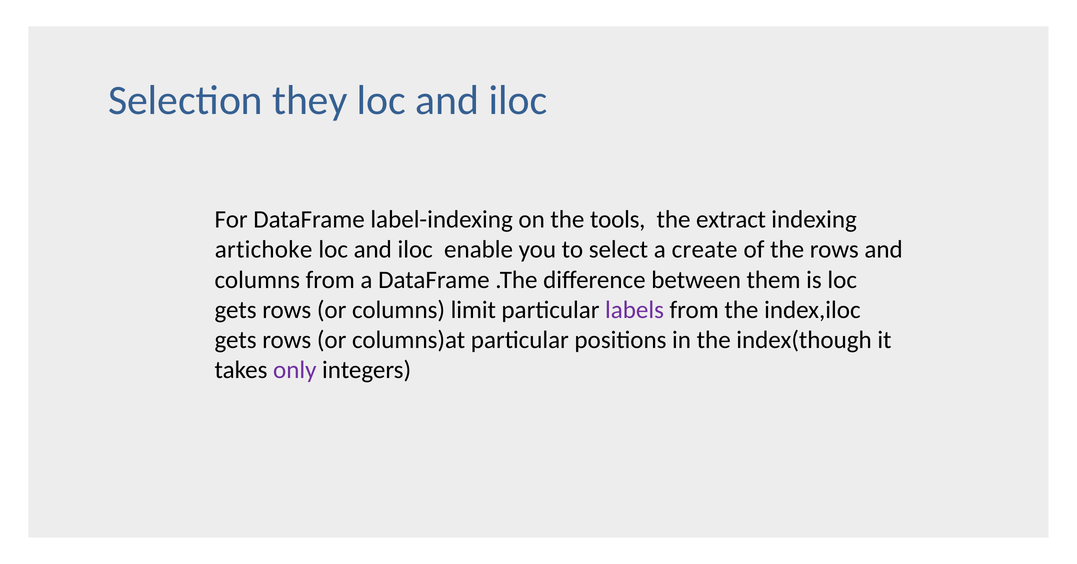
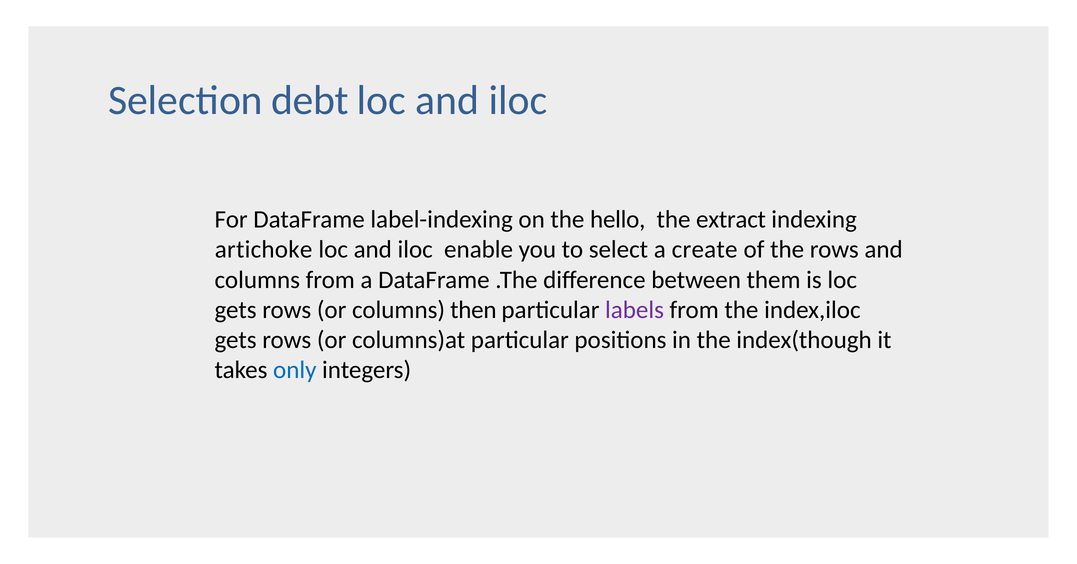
they: they -> debt (310, 100)
tools: tools -> hello (618, 219)
limit: limit -> then (473, 310)
only colour: purple -> blue (295, 370)
